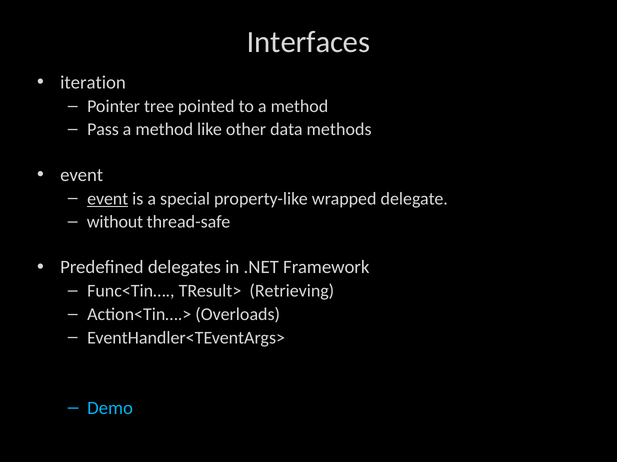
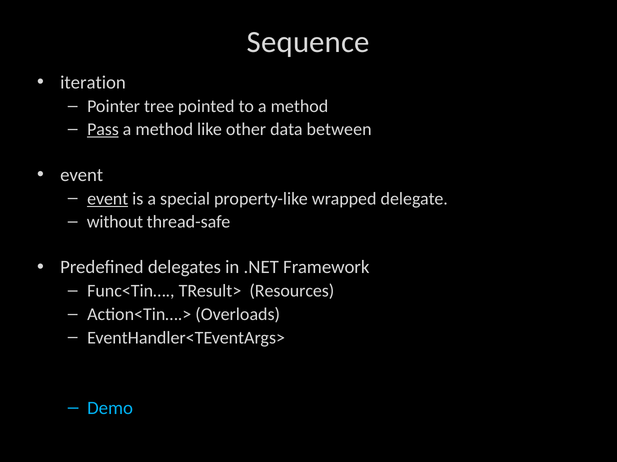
Interfaces: Interfaces -> Sequence (308, 42)
Pass underline: none -> present (103, 130)
methods: methods -> between (339, 130)
Retrieving: Retrieving -> Resources (292, 291)
